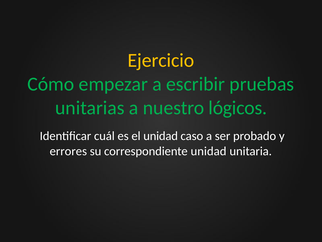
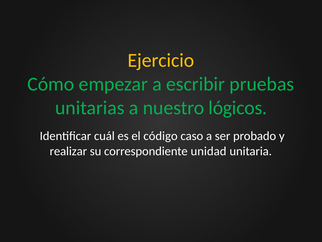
el unidad: unidad -> código (161, 136)
errores: errores -> realizar (68, 151)
